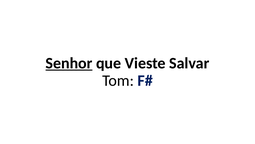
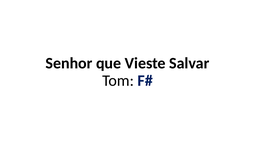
Senhor underline: present -> none (69, 63)
